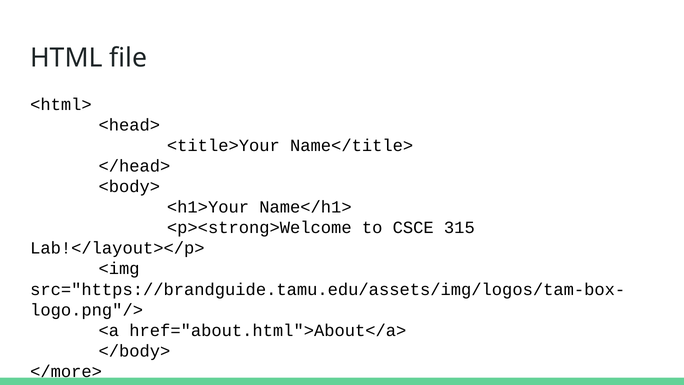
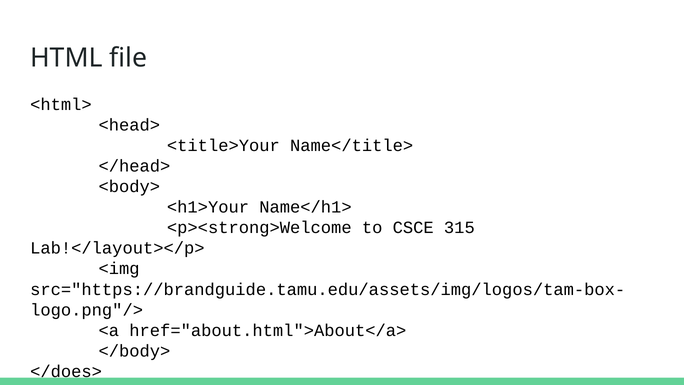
</more>: </more> -> </does> (66, 371)
